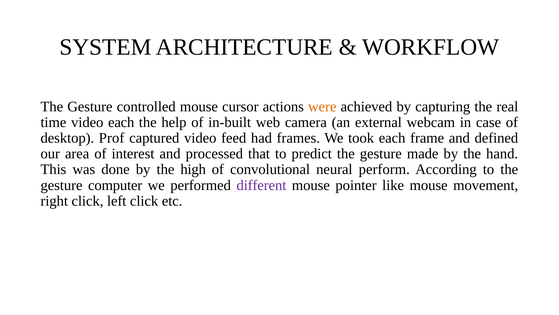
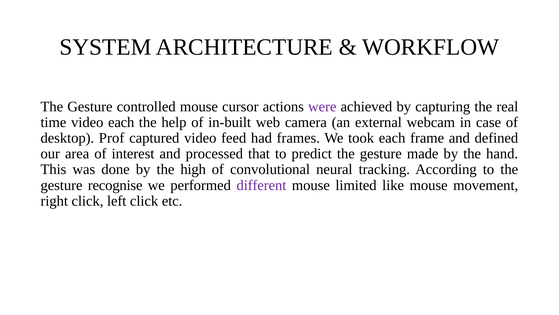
were colour: orange -> purple (322, 106)
perform: perform -> tracking (384, 169)
computer: computer -> recognise (115, 185)
pointer: pointer -> limited (356, 185)
